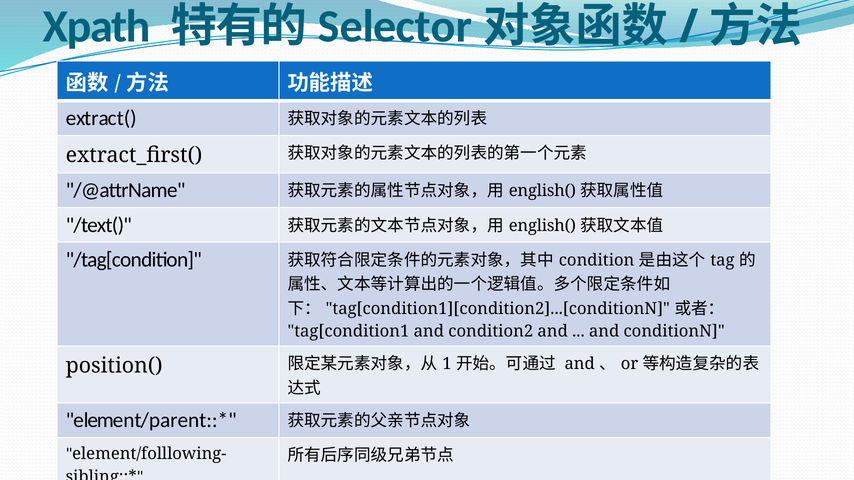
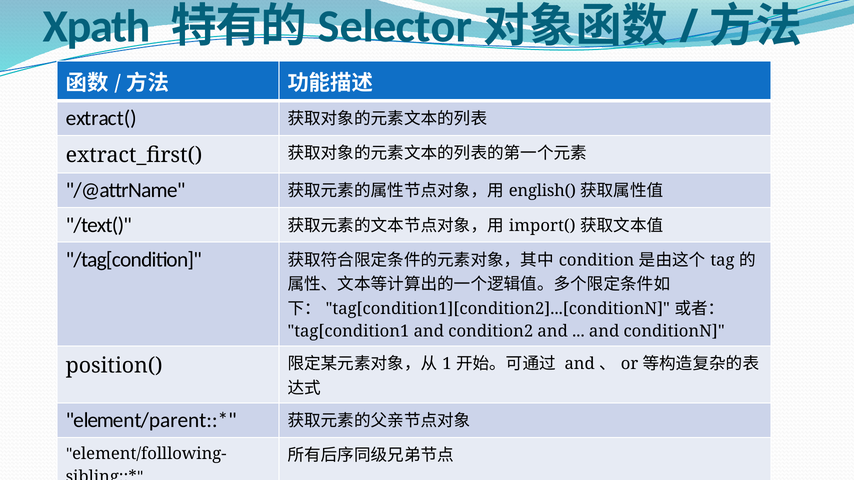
english(: english( -> import( (542, 226)
